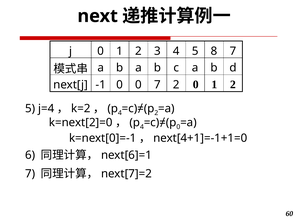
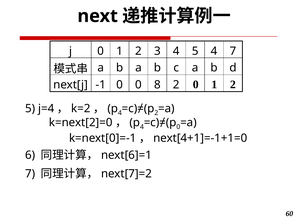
5 8: 8 -> 4 (214, 51)
0 7: 7 -> 8 (157, 85)
